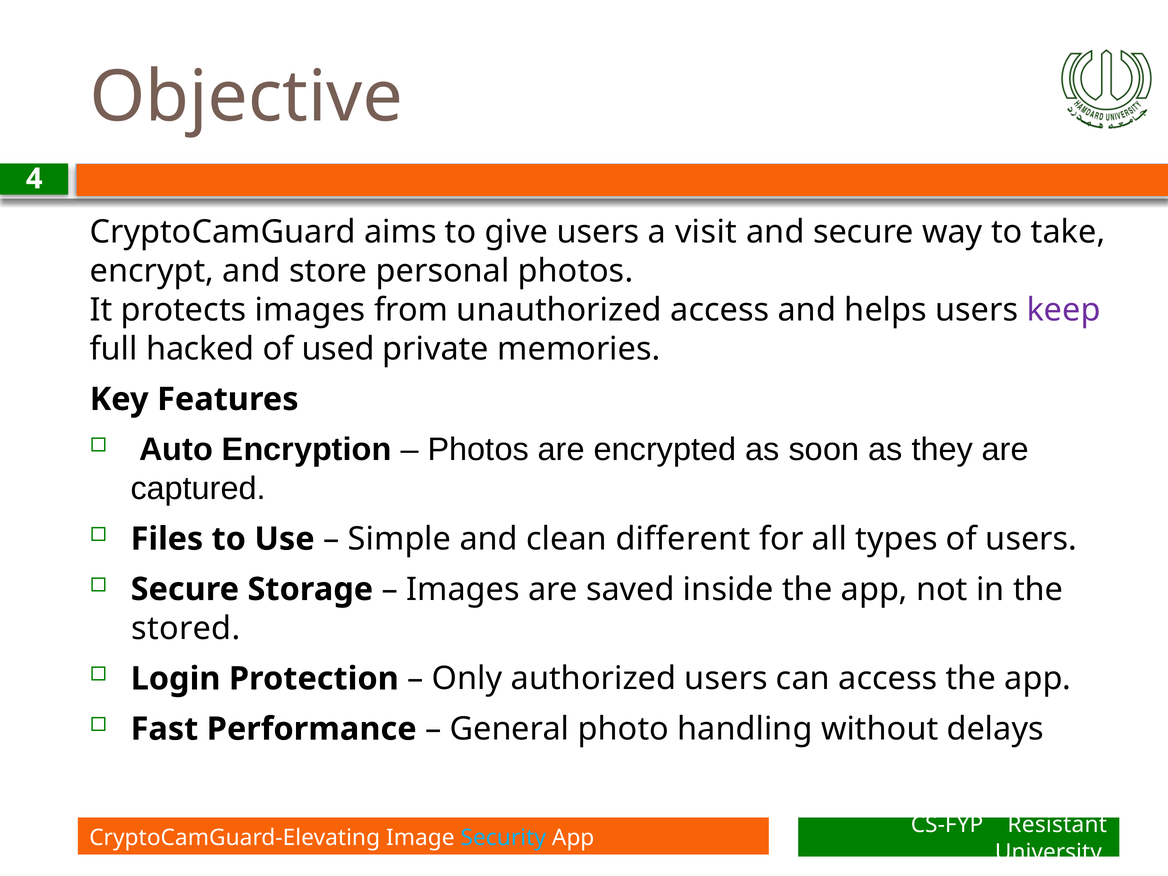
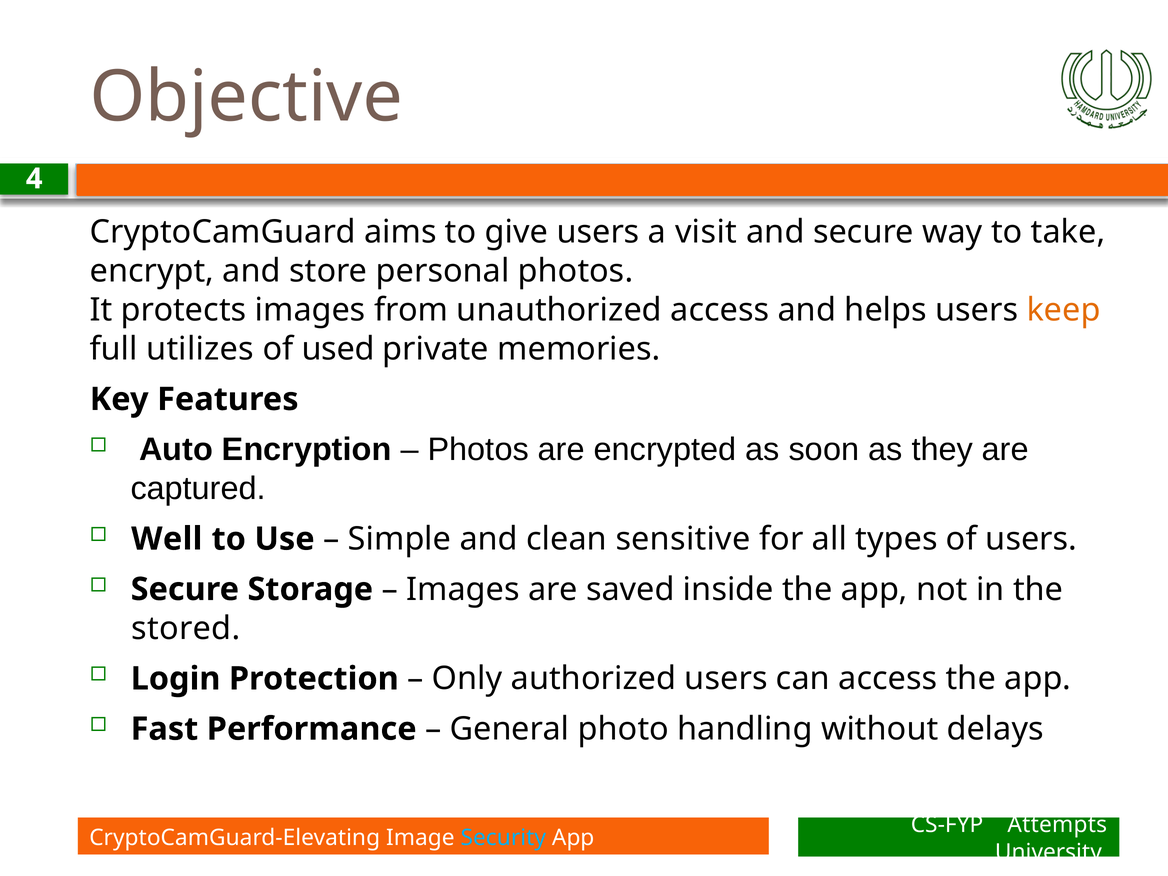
keep colour: purple -> orange (1064, 310)
hacked: hacked -> utilizes (200, 349)
Files: Files -> Well (167, 539)
different: different -> sensitive (683, 539)
Resistant: Resistant -> Attempts (1057, 825)
